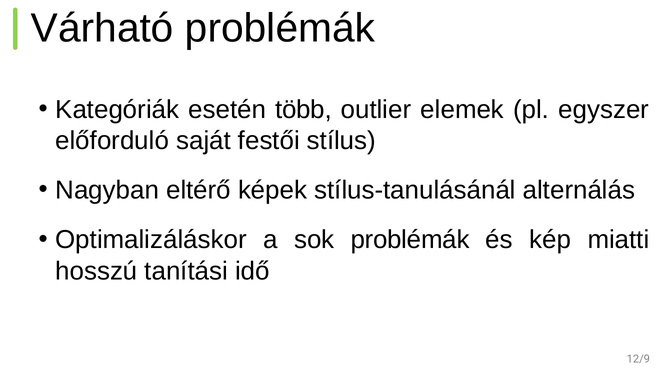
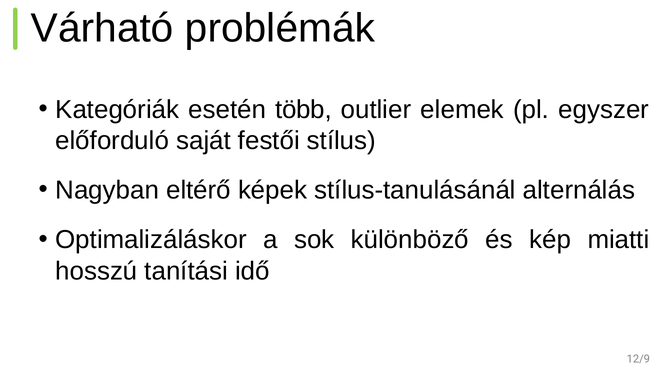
sok problémák: problémák -> különböző (410, 240)
